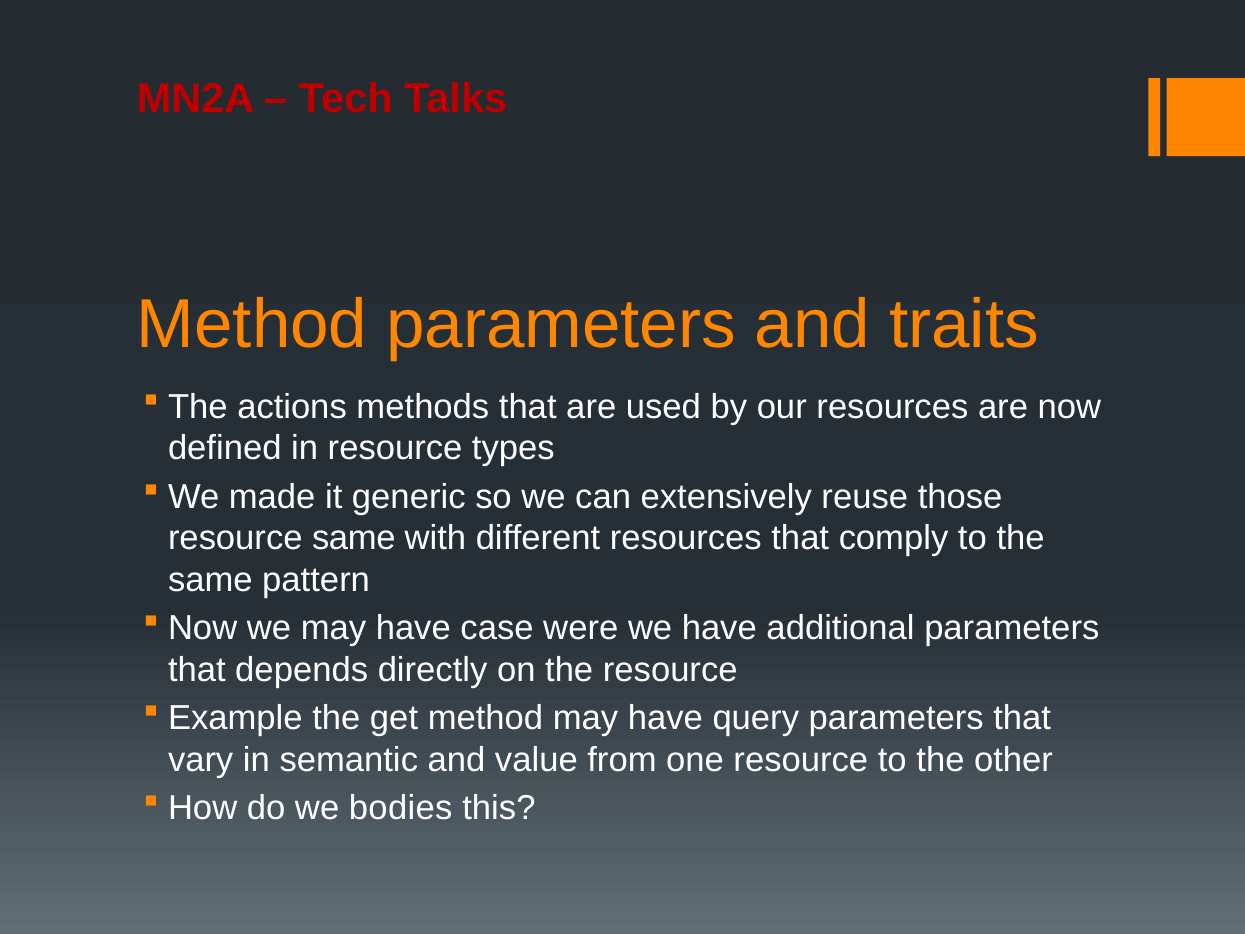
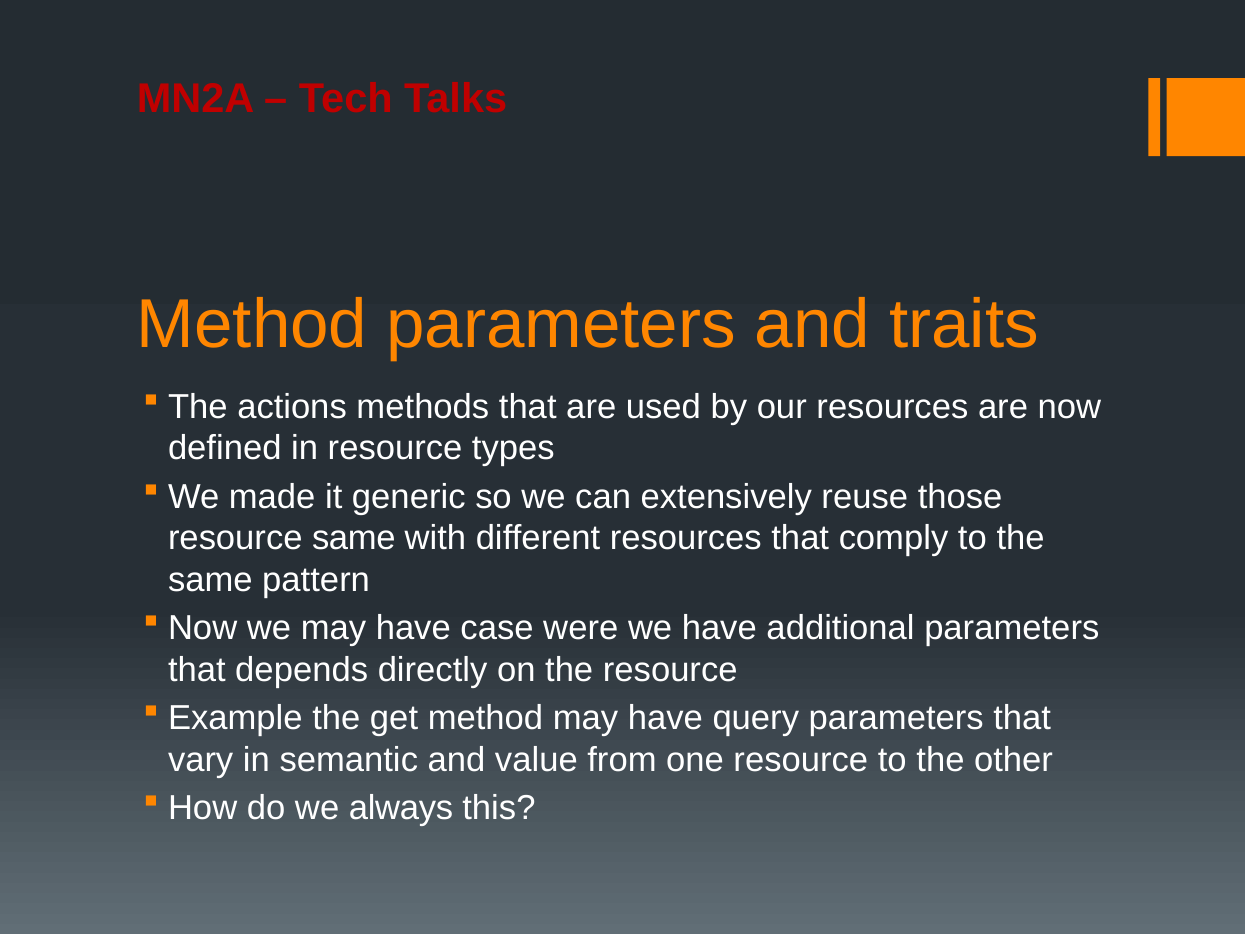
bodies: bodies -> always (401, 808)
